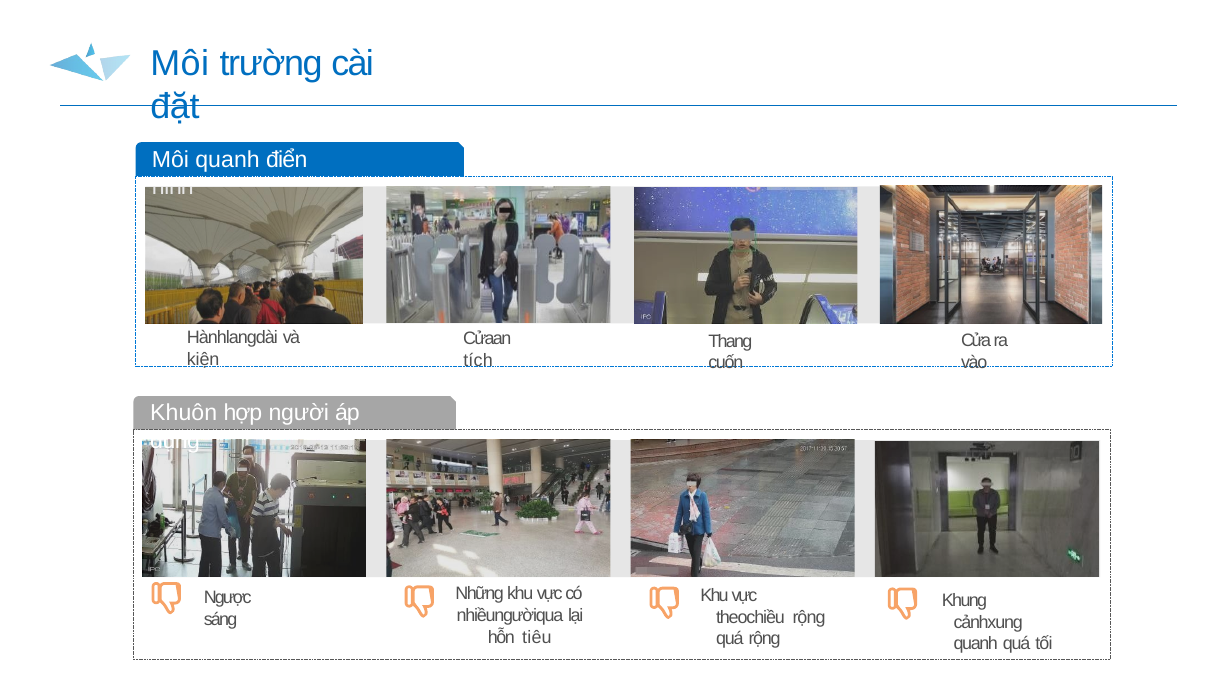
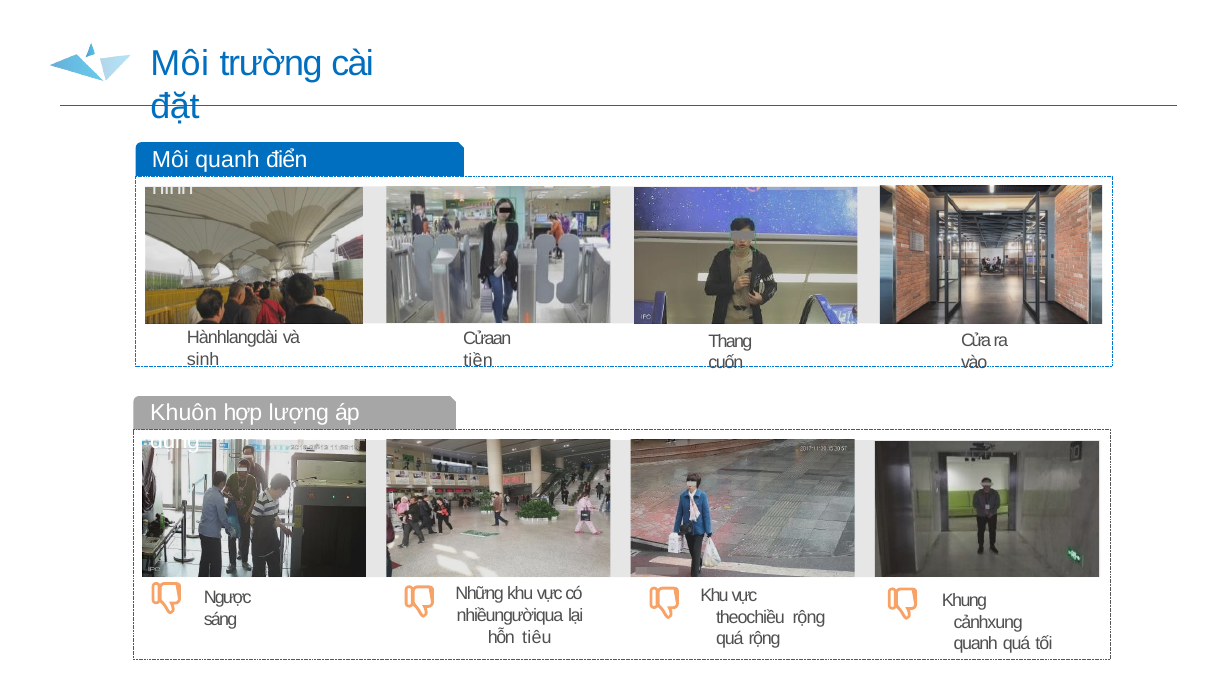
kiện: kiện -> sinh (203, 359)
tích: tích -> tiền (478, 360)
người: người -> lượng (299, 413)
